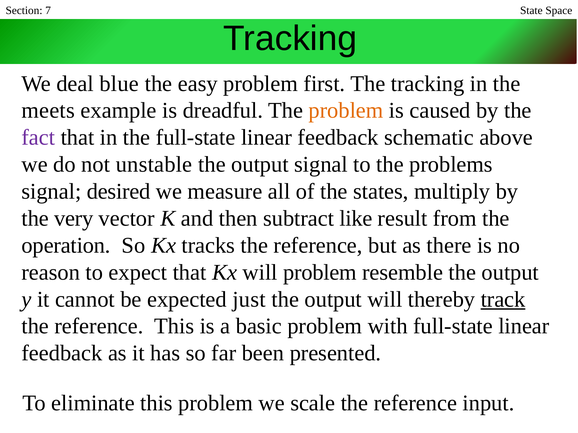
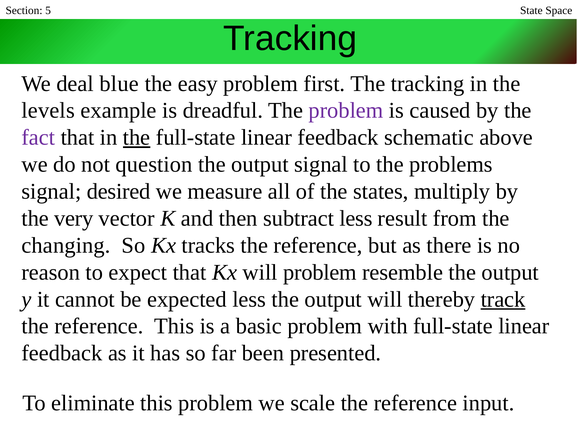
7: 7 -> 5 (48, 10)
meets: meets -> levels (48, 111)
problem colour: orange -> purple (346, 111)
the underline: none -> present (137, 138)
unstable: unstable -> question (154, 165)
subtract like: like -> less (356, 219)
operation: operation -> changing (66, 246)
expected just: just -> less (249, 300)
